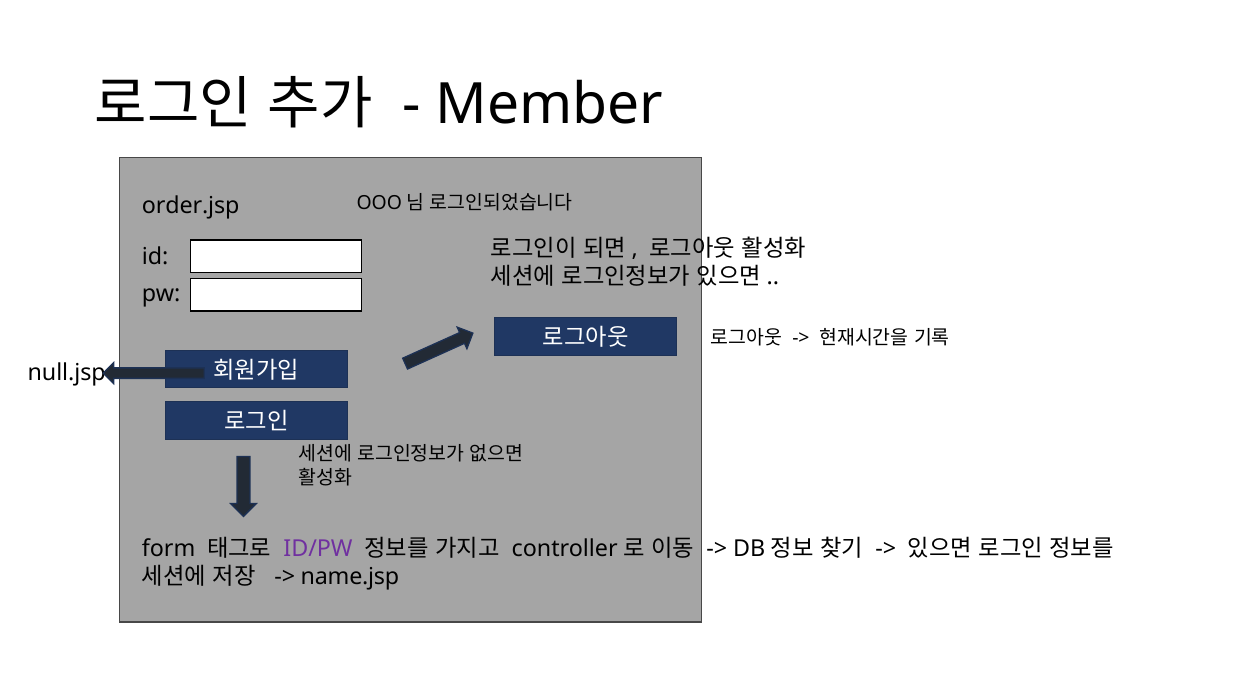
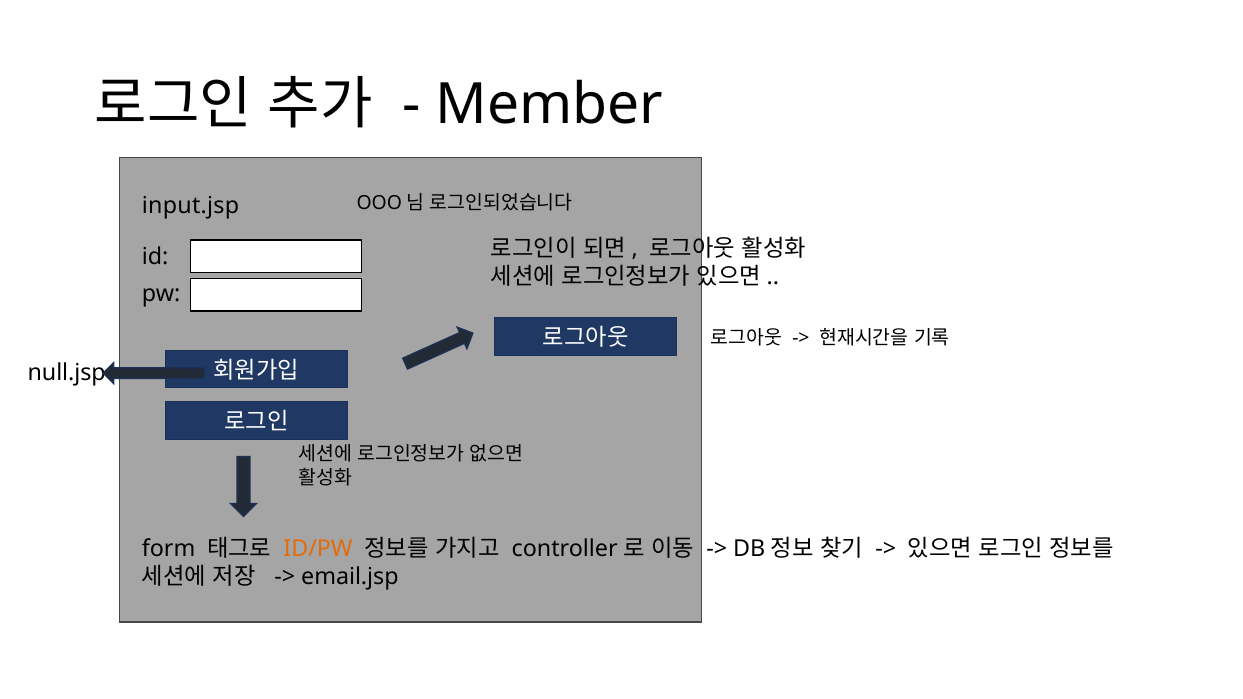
order.jsp: order.jsp -> input.jsp (191, 206)
ID/PW colour: purple -> orange (318, 549)
name.jsp: name.jsp -> email.jsp (350, 577)
